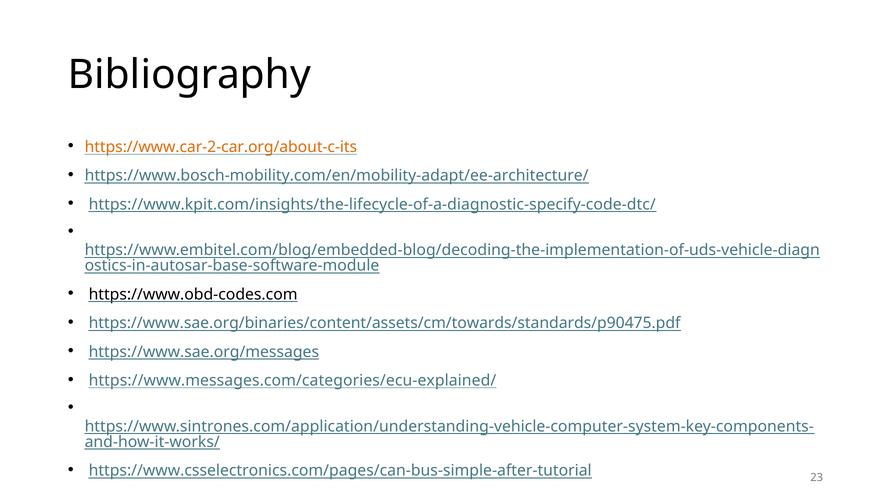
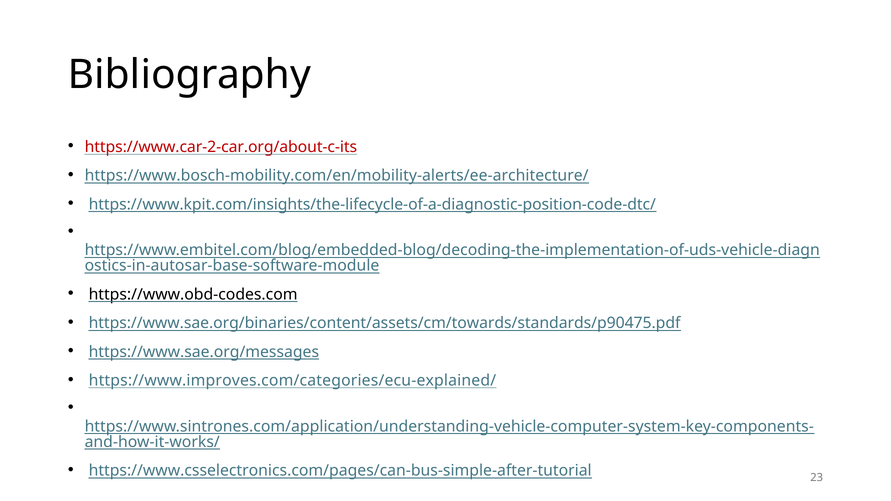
https://www.car-2-car.org/about-c-its colour: orange -> red (221, 147)
https://www.bosch-mobility.com/en/mobility-adapt/ee-architecture/: https://www.bosch-mobility.com/en/mobility-adapt/ee-architecture/ -> https://www.bosch-mobility.com/en/mobility-alerts/ee-architecture/ (337, 176)
https://www.kpit.com/insights/the-lifecycle-of-a-diagnostic-specify-code-dtc/: https://www.kpit.com/insights/the-lifecycle-of-a-diagnostic-specify-code-dtc/ -> https://www.kpit.com/insights/the-lifecycle-of-a-diagnostic-position-code-dtc/ (372, 205)
https://www.messages.com/categories/ecu-explained/: https://www.messages.com/categories/ecu-explained/ -> https://www.improves.com/categories/ecu-explained/ (292, 381)
